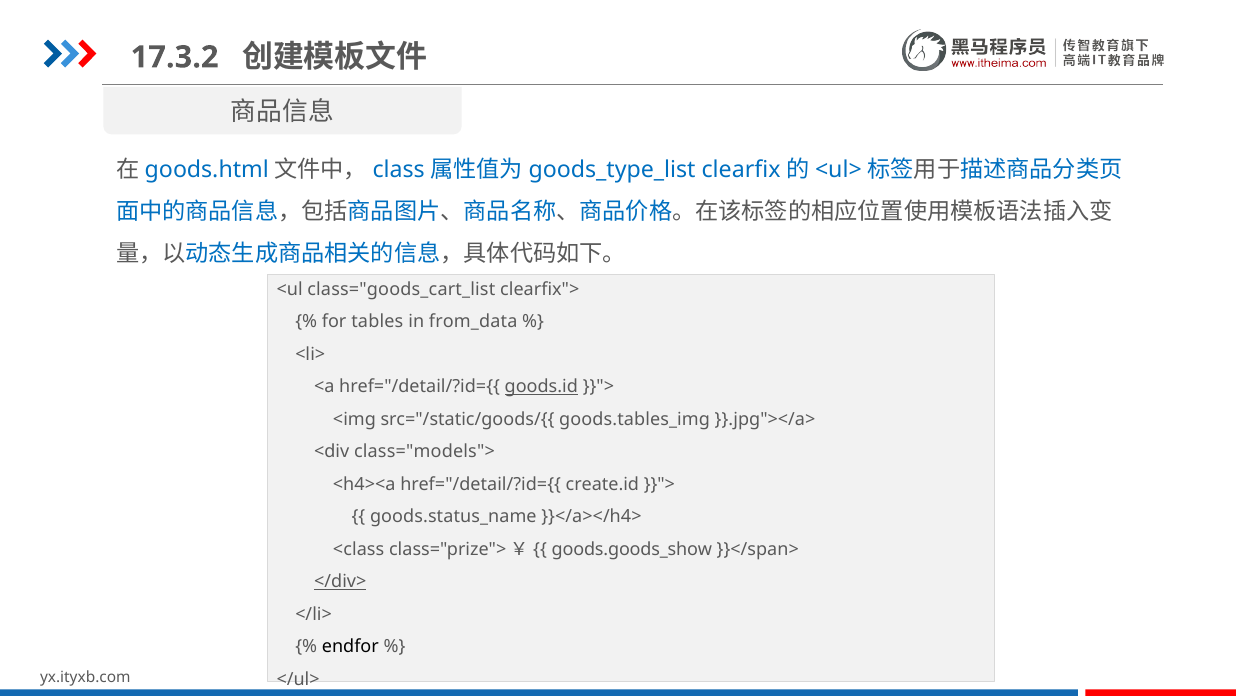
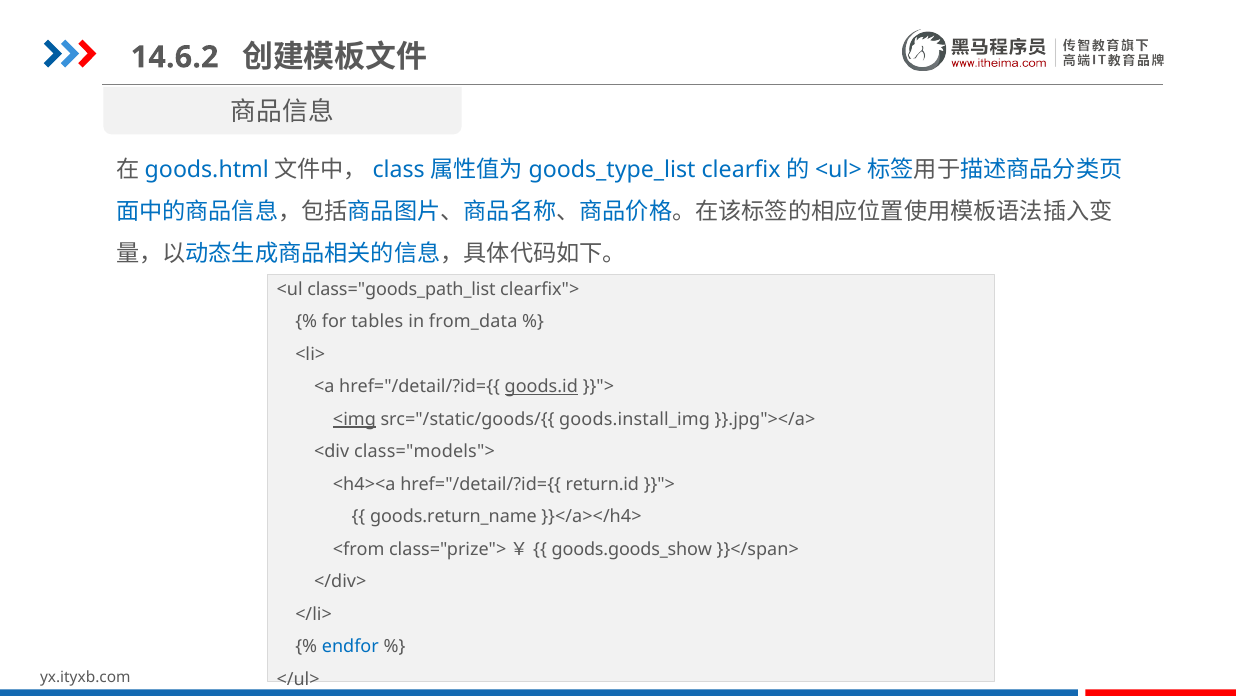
17.3.2: 17.3.2 -> 14.6.2 (175, 57)
class="goods_cart_list: class="goods_cart_list -> class="goods_path_list (401, 289)
<img underline: none -> present (354, 419)
goods.tables_img: goods.tables_img -> goods.install_img (635, 419)
create.id: create.id -> return.id (602, 484)
goods.status_name: goods.status_name -> goods.return_name (453, 516)
<class: <class -> <from (359, 549)
</div> underline: present -> none (340, 581)
endfor colour: black -> blue (350, 646)
